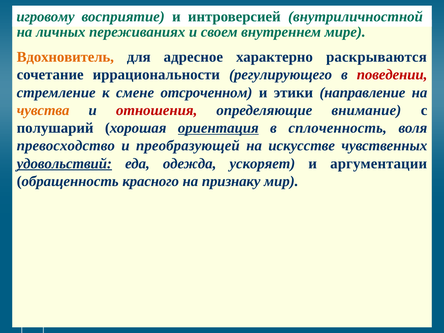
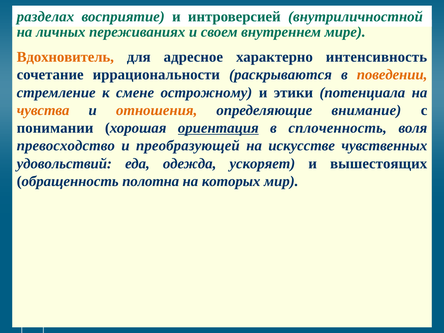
игровому: игровому -> разделах (45, 17)
раскрываются: раскрываются -> интенсивность (376, 57)
регулирующего: регулирующего -> раскрываются (281, 75)
поведении colour: red -> orange (392, 75)
отсроченном: отсроченном -> острожному (206, 92)
направление: направление -> потенциала (362, 92)
отношения colour: red -> orange (157, 110)
полушарий: полушарий -> понимании (55, 128)
удовольствий underline: present -> none (64, 164)
аргументации: аргументации -> вышестоящих (379, 164)
красного: красного -> полотна (151, 181)
признаку: признаку -> которых (231, 181)
